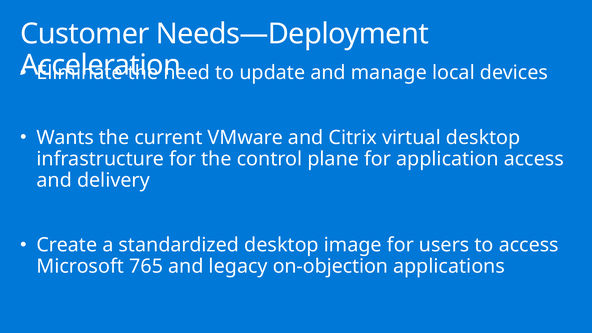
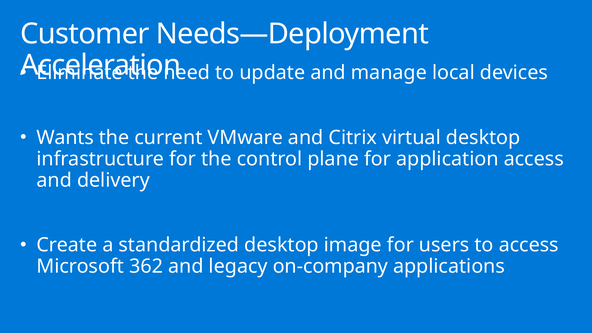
765: 765 -> 362 (146, 266)
on-objection: on-objection -> on-company (330, 266)
